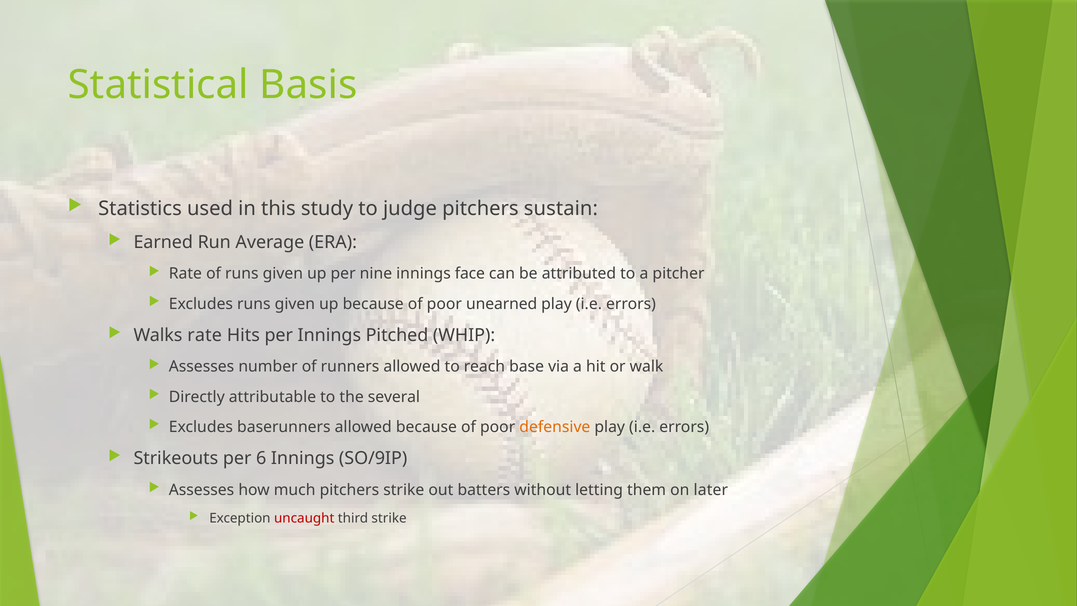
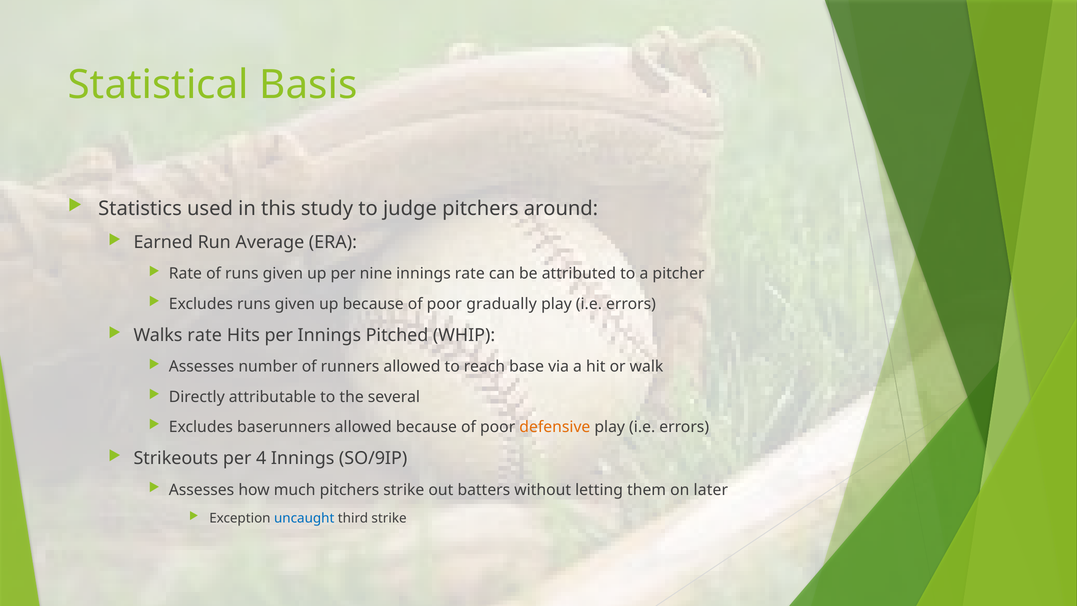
sustain: sustain -> around (561, 208)
innings face: face -> rate (470, 274)
unearned: unearned -> gradually (502, 304)
6: 6 -> 4 (261, 458)
uncaught colour: red -> blue (304, 518)
